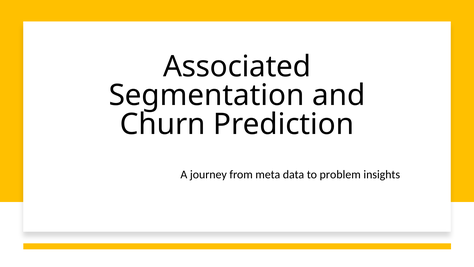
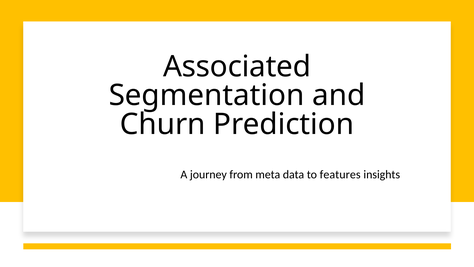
problem: problem -> features (340, 174)
